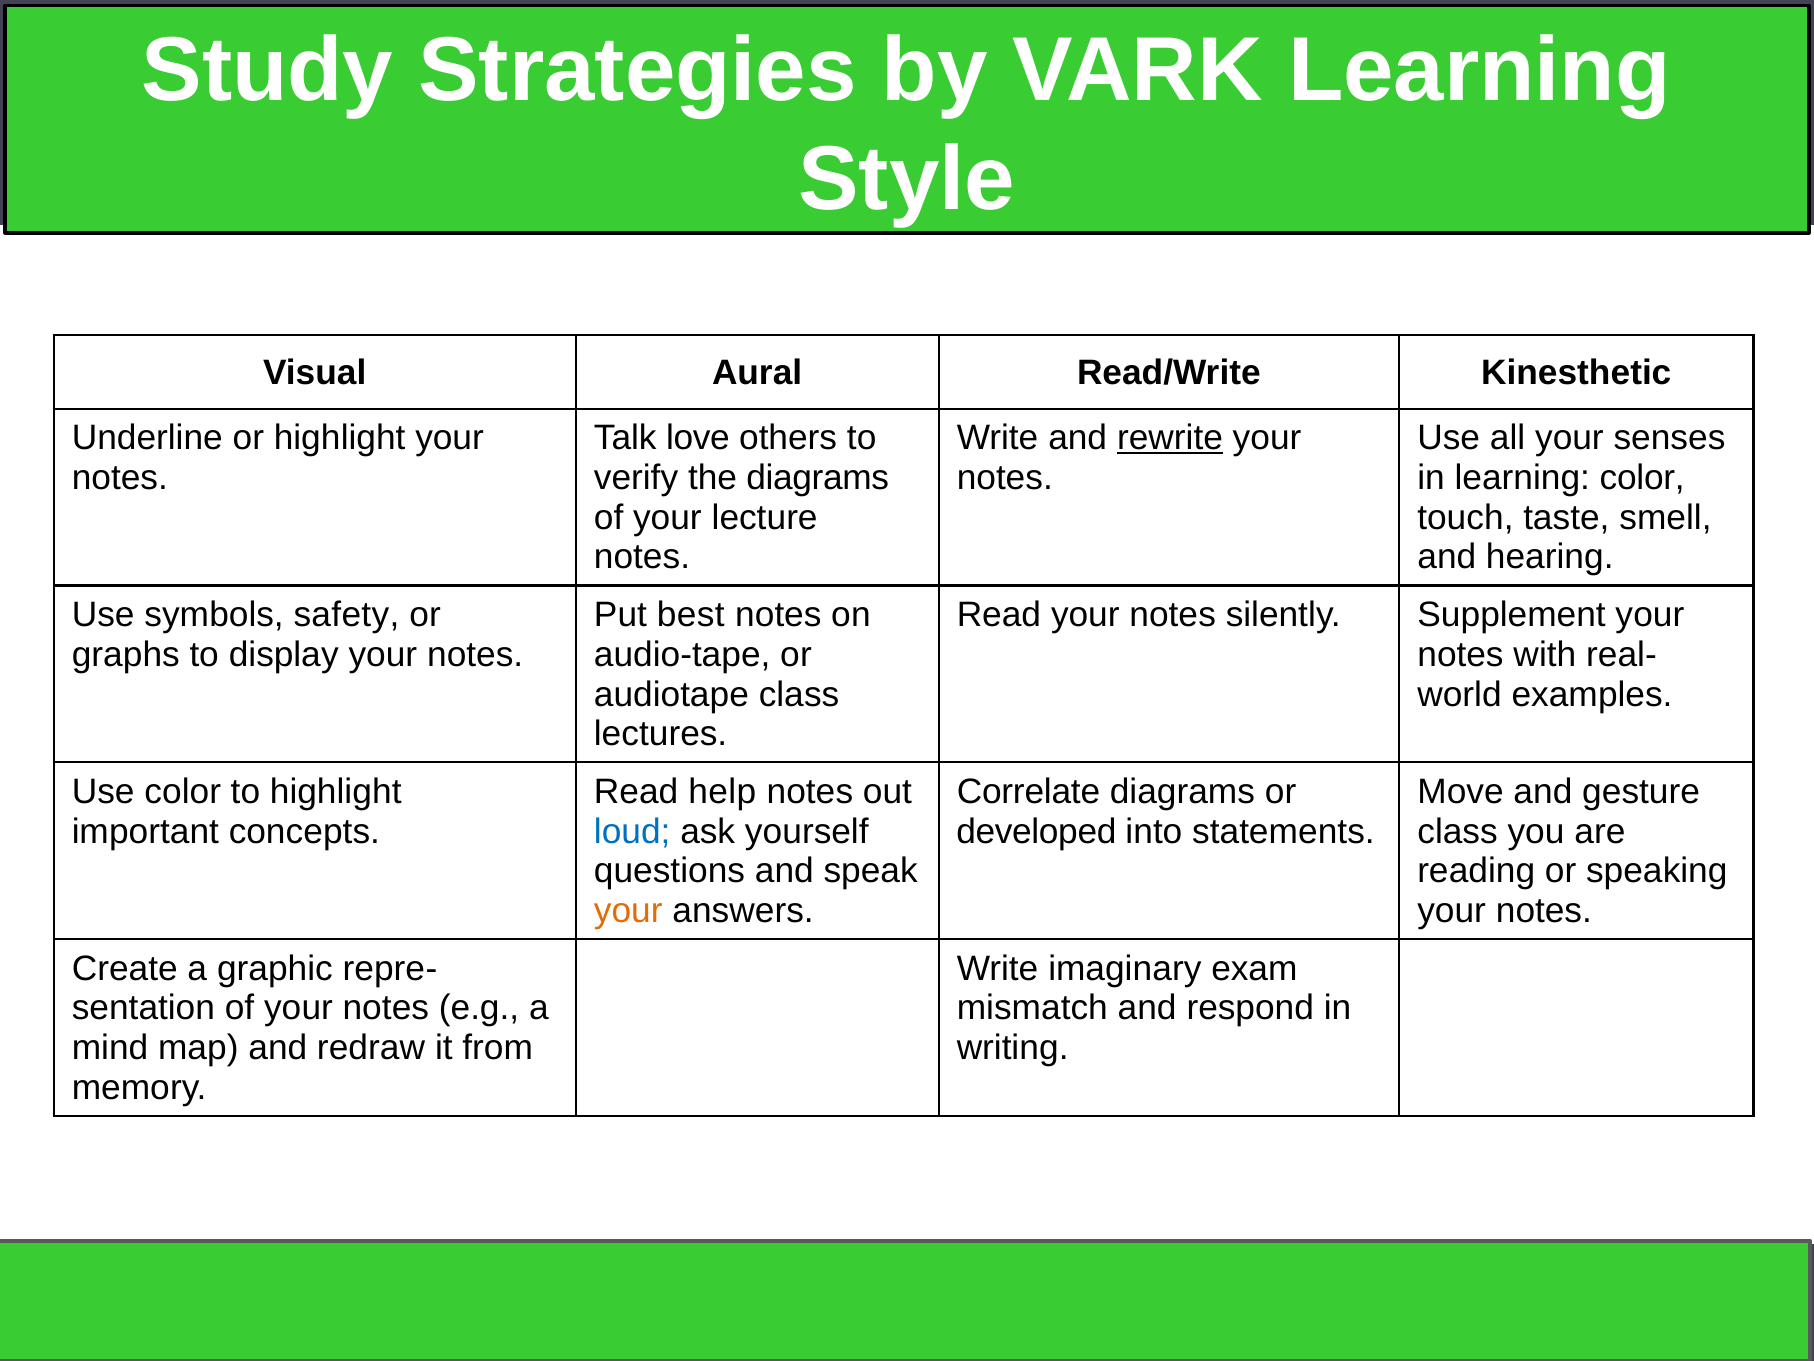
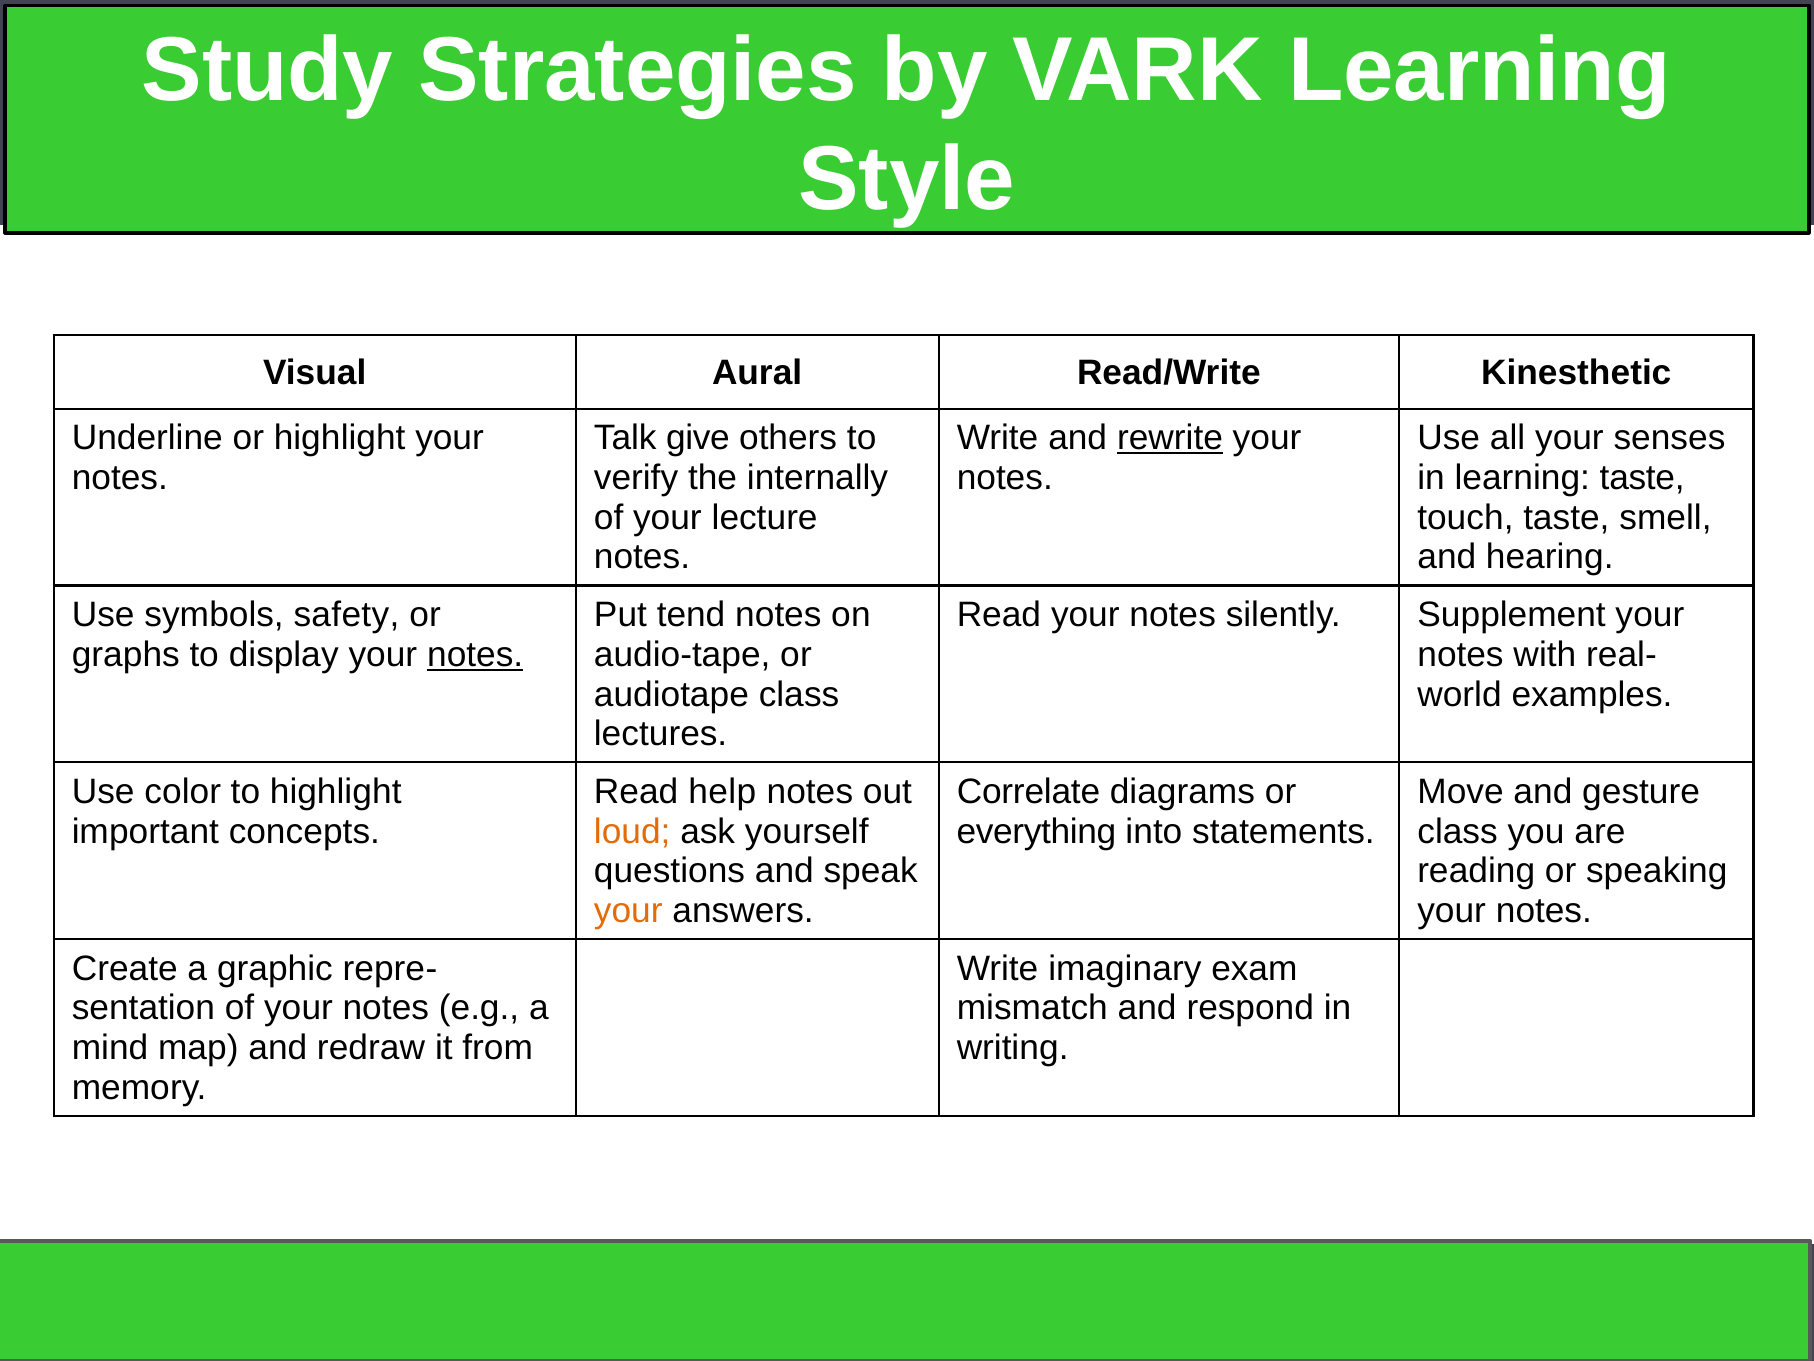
love: love -> give (698, 438)
the diagrams: diagrams -> internally (818, 478)
learning color: color -> taste (1642, 478)
best: best -> tend (691, 615)
notes underline: none -> present (475, 654)
loud colour: blue -> orange (632, 831)
developed: developed -> everything (1036, 831)
